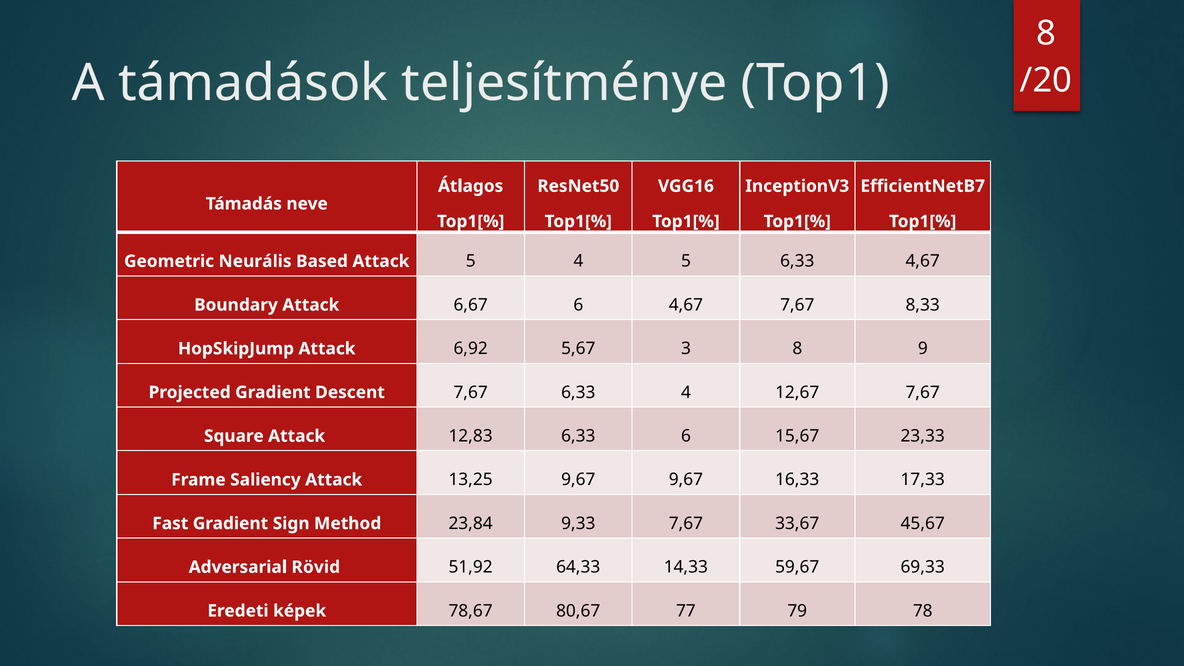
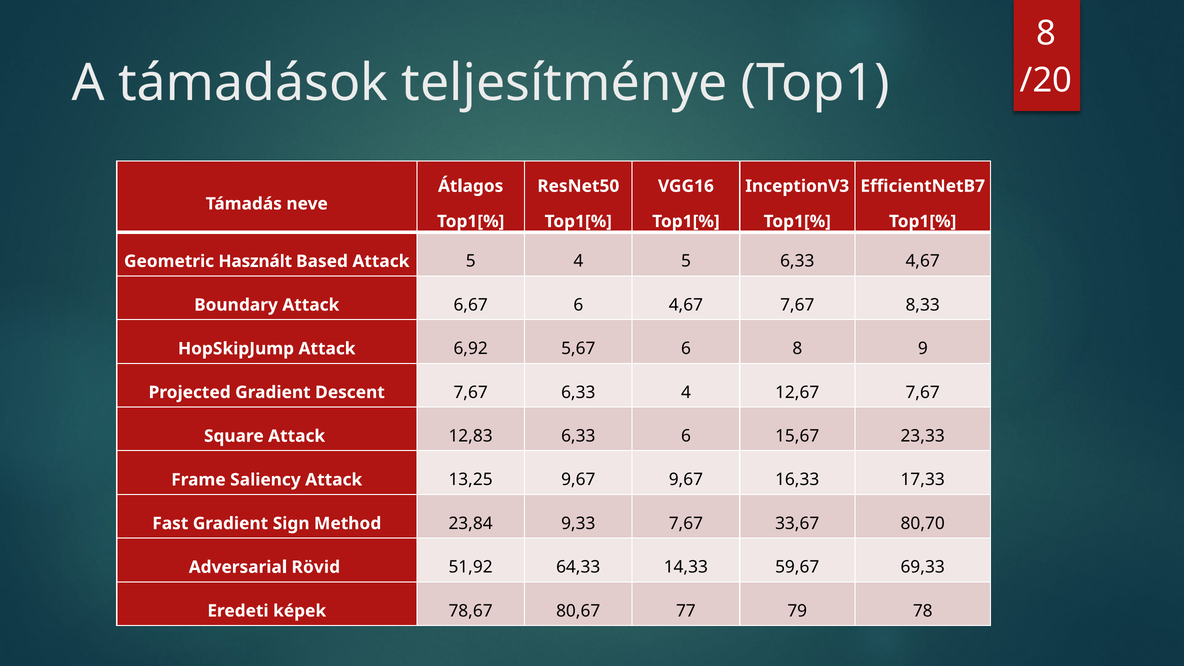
Neurális: Neurális -> Használt (255, 261)
5,67 3: 3 -> 6 (686, 349)
45,67: 45,67 -> 80,70 (923, 523)
